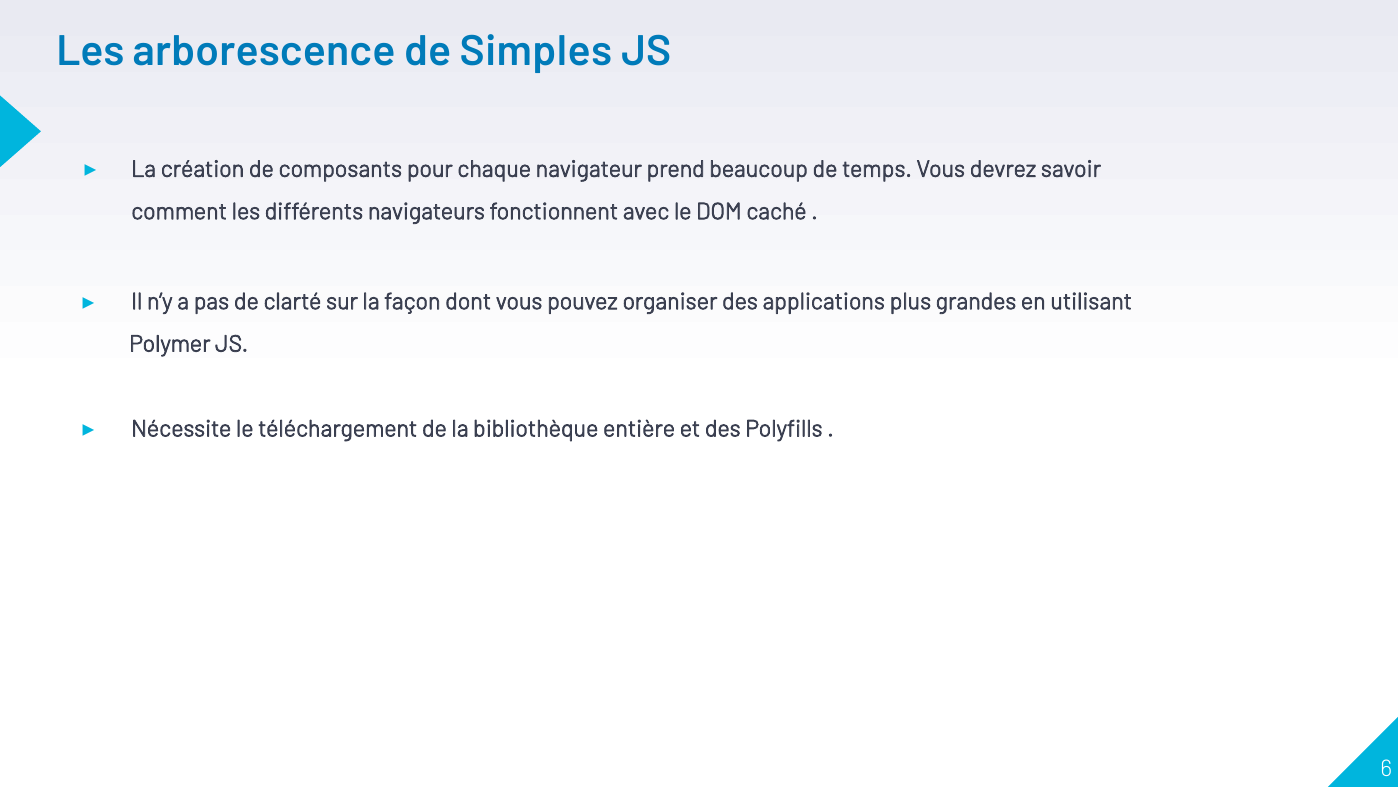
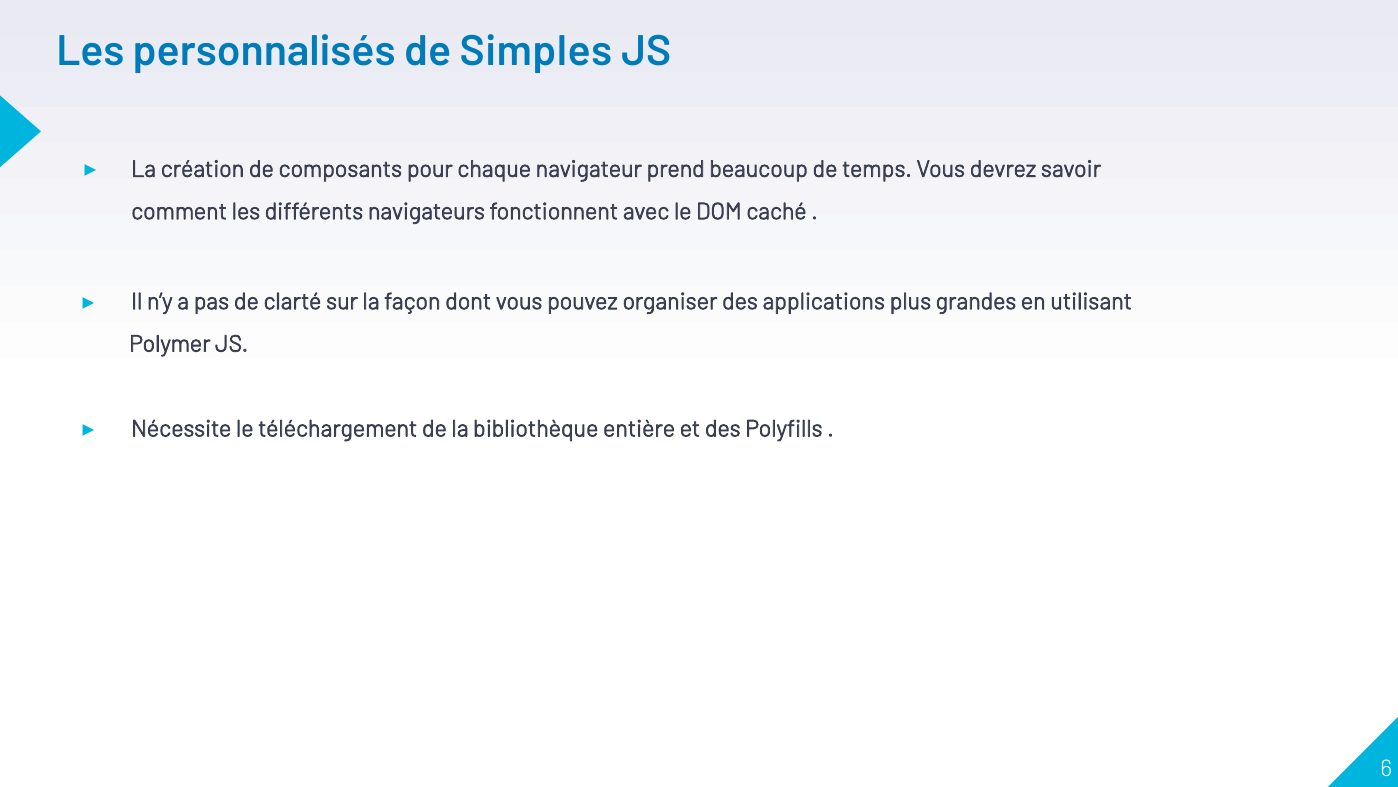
arborescence: arborescence -> personnalisés (264, 51)
